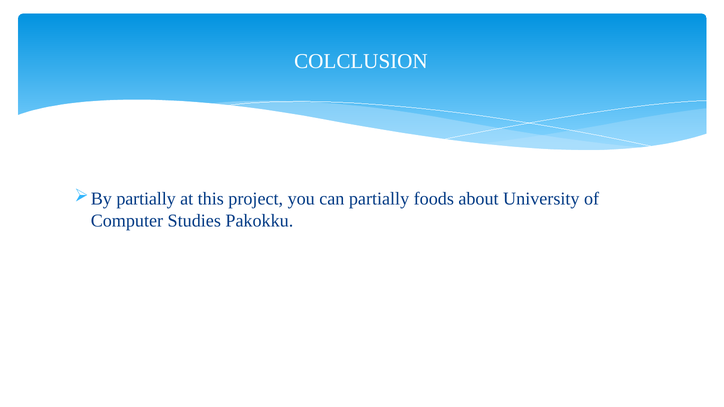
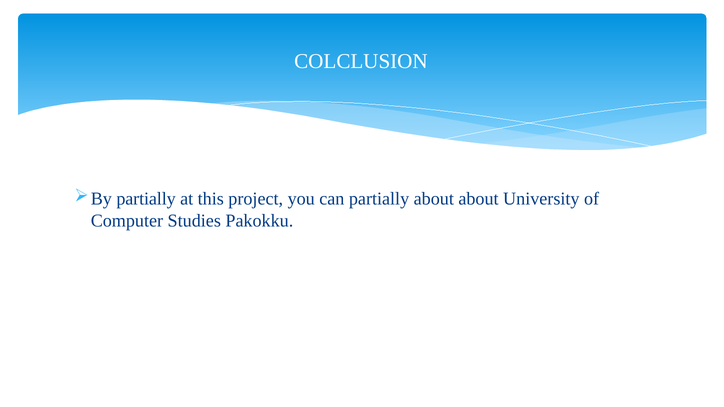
partially foods: foods -> about (434, 199)
